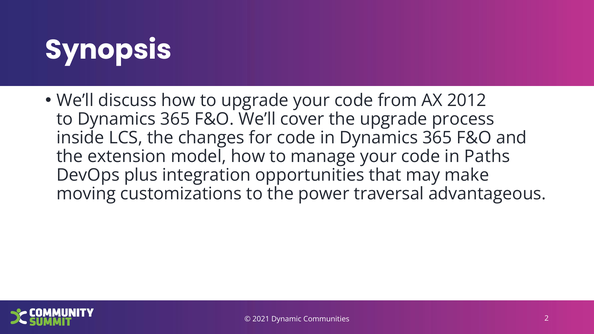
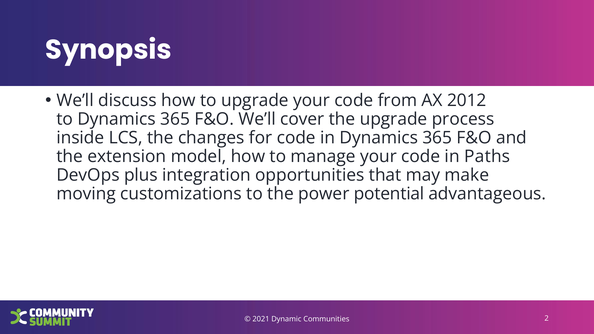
traversal: traversal -> potential (389, 194)
